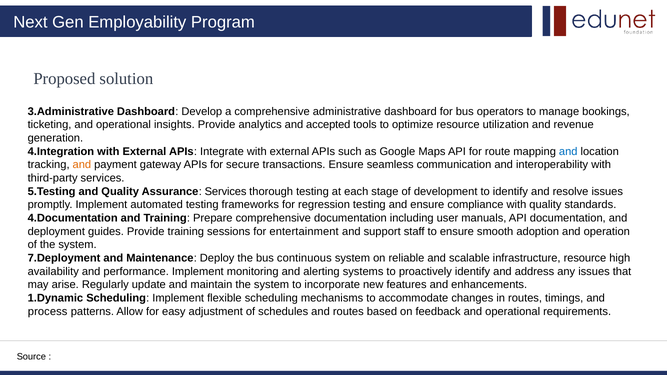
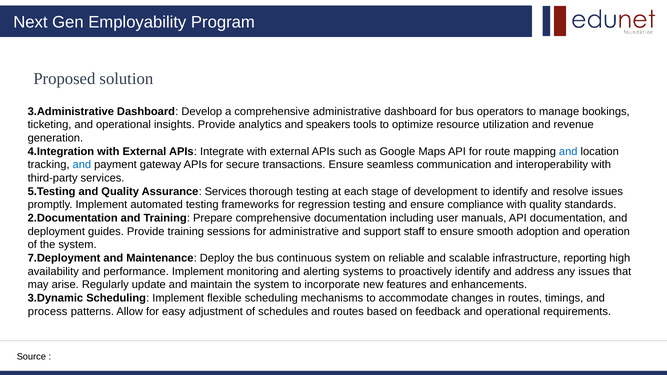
accepted: accepted -> speakers (328, 125)
and colour: orange -> blue (82, 165)
4.Documentation: 4.Documentation -> 2.Documentation (73, 218)
for entertainment: entertainment -> administrative (304, 231)
infrastructure resource: resource -> reporting (585, 258)
1.Dynamic: 1.Dynamic -> 3.Dynamic (55, 298)
